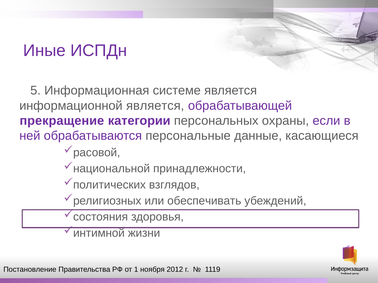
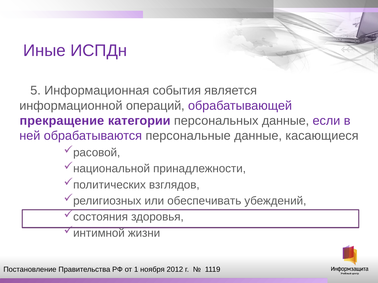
системе: системе -> события (177, 91)
информационной является: является -> операций (155, 106)
персональных охраны: охраны -> данные (286, 121)
